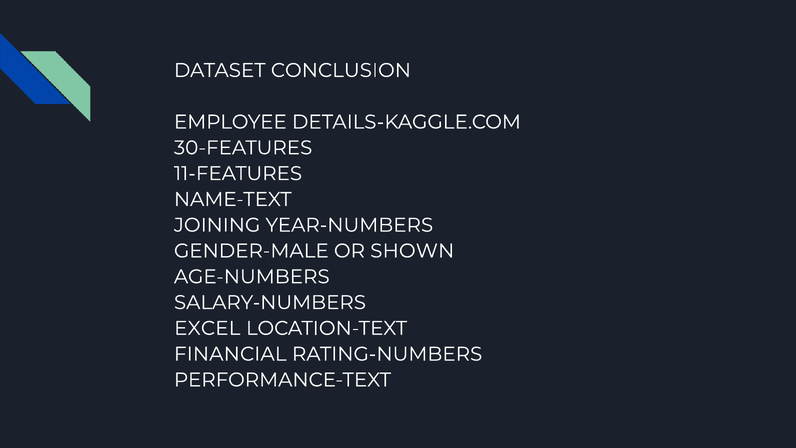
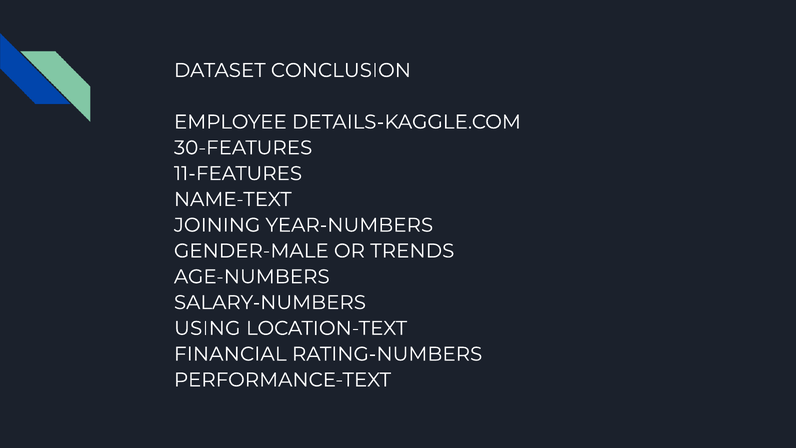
SHOWN: SHOWN -> TRENDS (412, 251)
EXCEL: EXCEL -> USING (207, 328)
